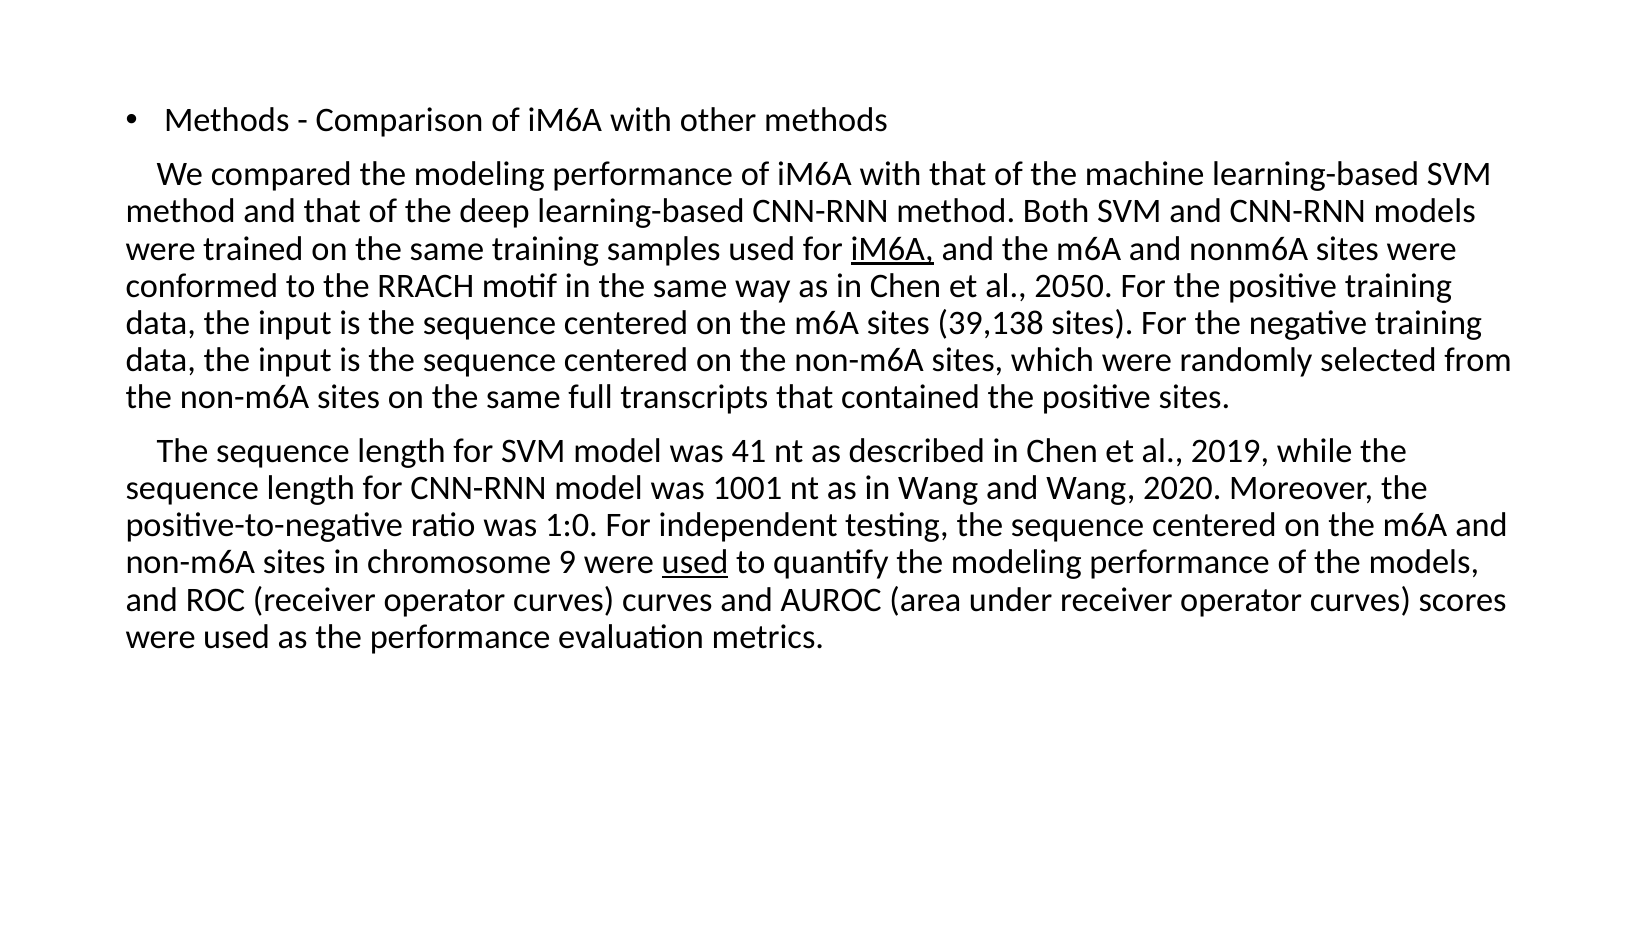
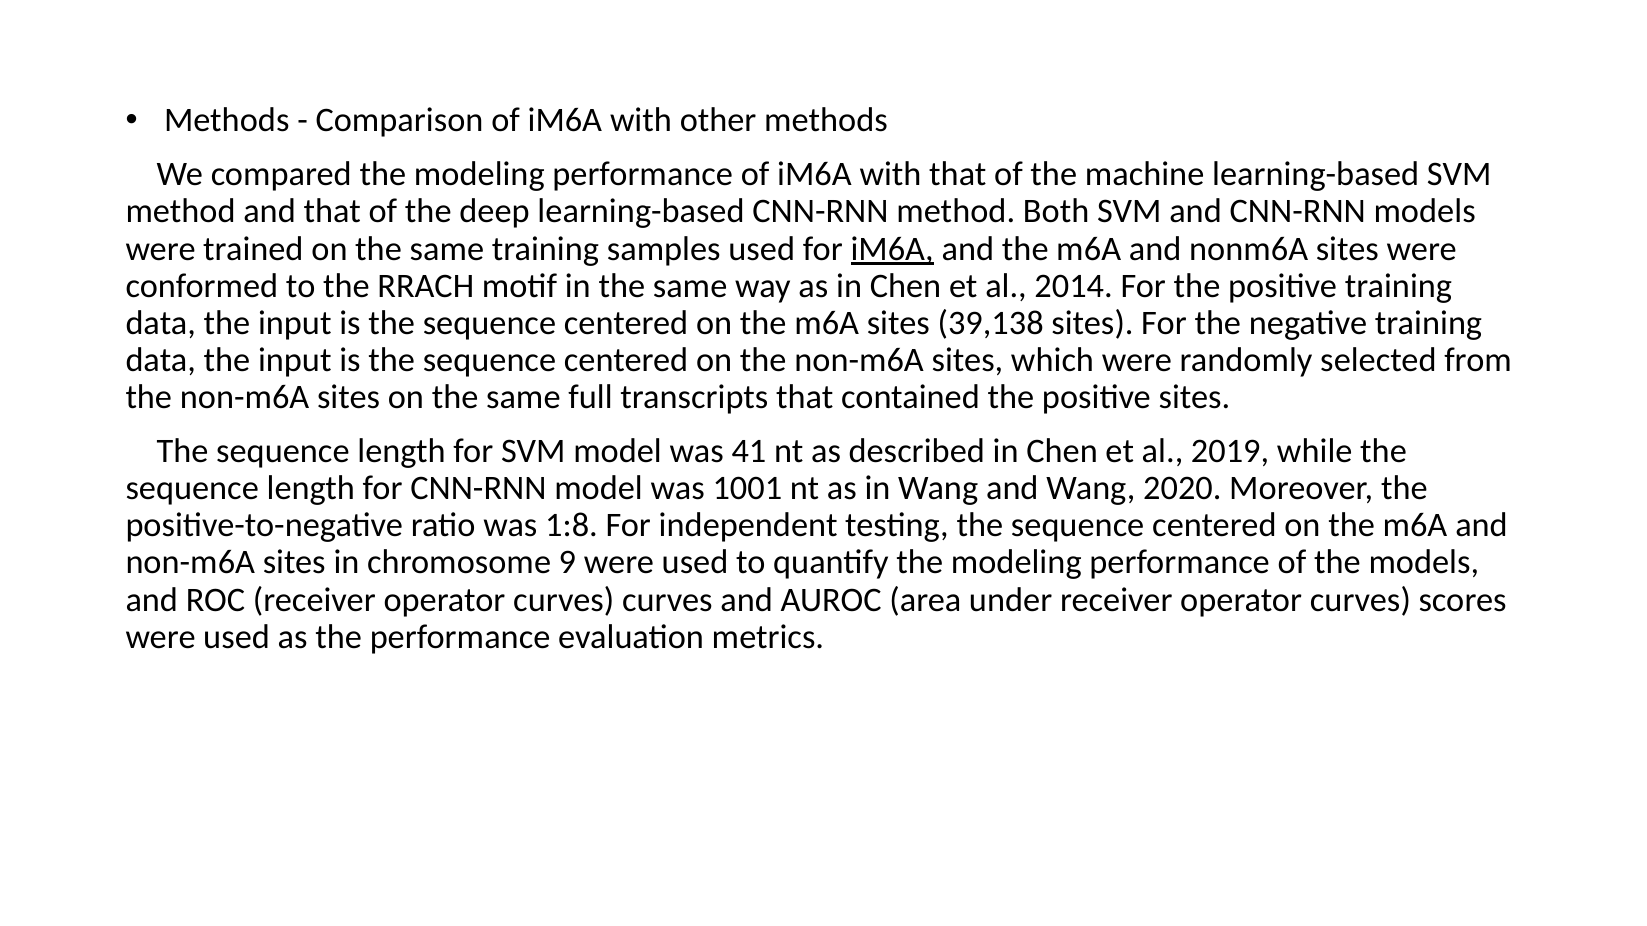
2050: 2050 -> 2014 (1074, 286)
1:0: 1:0 -> 1:8 (571, 526)
used underline: present -> none (695, 563)
